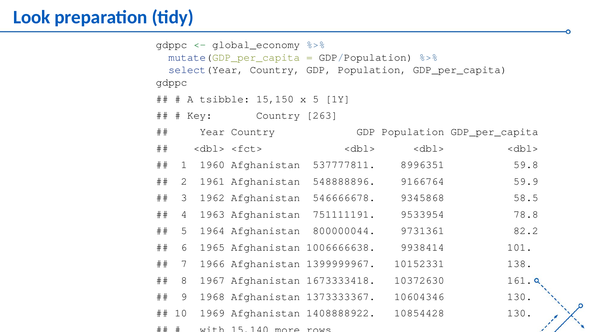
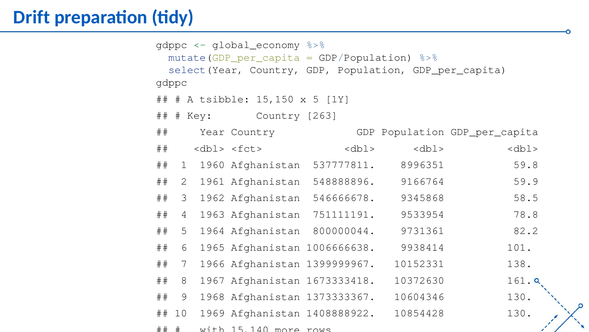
Look: Look -> Drift (32, 17)
